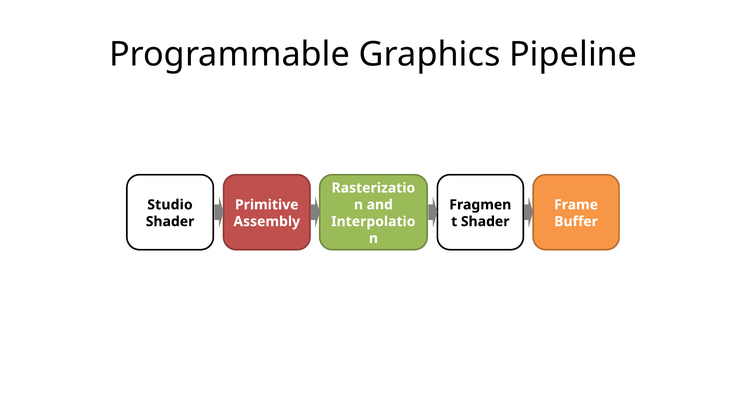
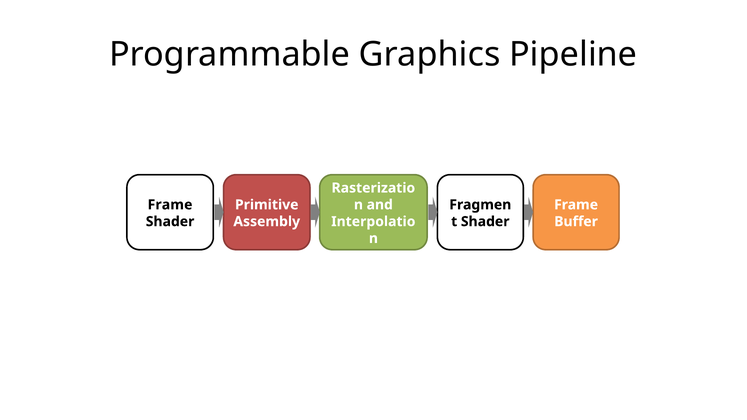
Studio: Studio -> Frame (170, 205)
